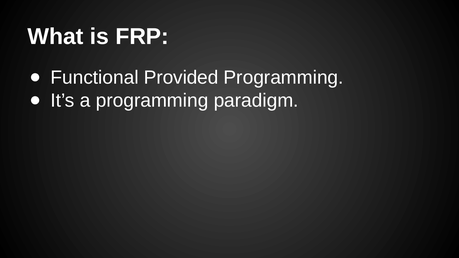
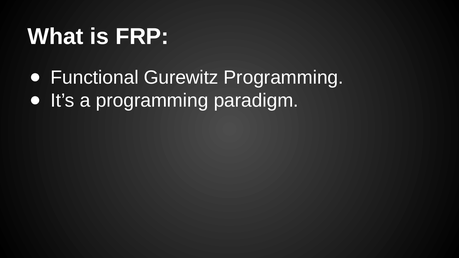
Provided: Provided -> Gurewitz (181, 78)
